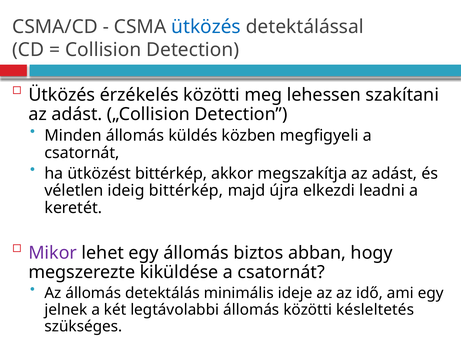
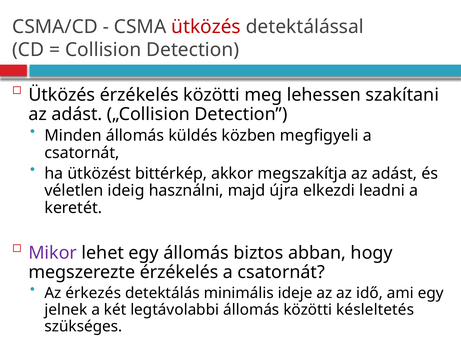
ütközés colour: blue -> red (206, 27)
ideig bittérkép: bittérkép -> használni (186, 191)
megszerezte kiküldése: kiküldése -> érzékelés (179, 272)
Az állomás: állomás -> érkezés (93, 293)
